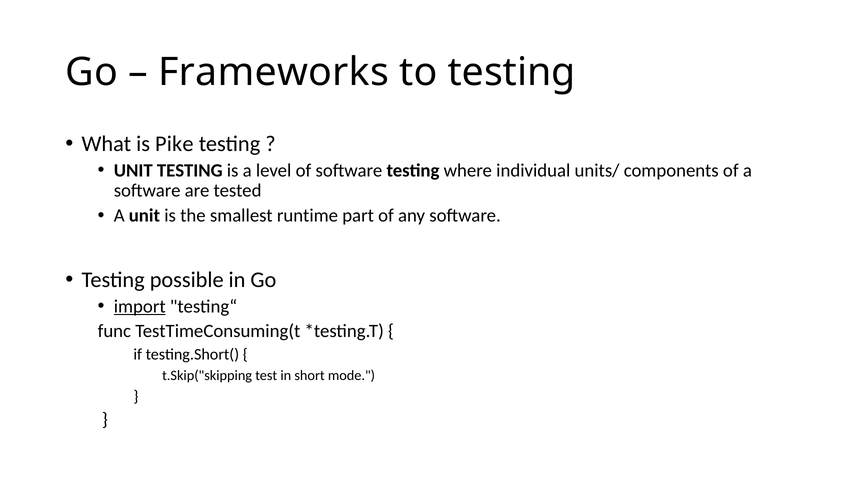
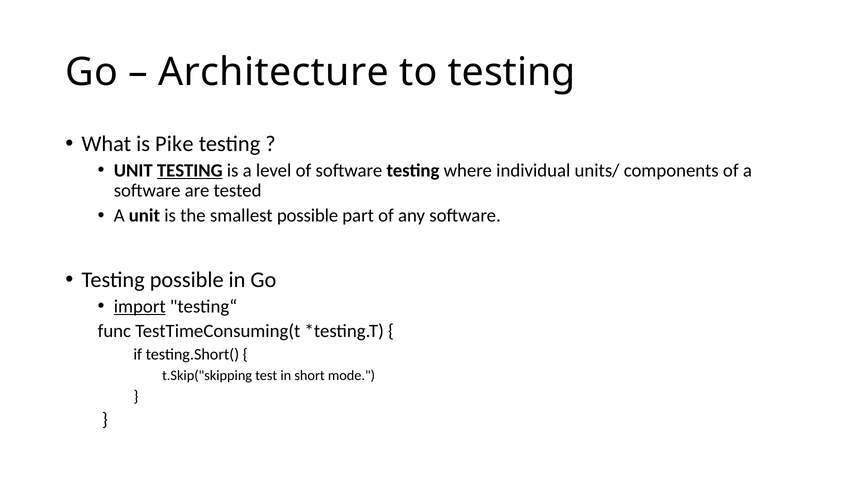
Frameworks: Frameworks -> Architecture (273, 72)
TESTING underline: none -> present (190, 170)
smallest runtime: runtime -> possible (308, 216)
